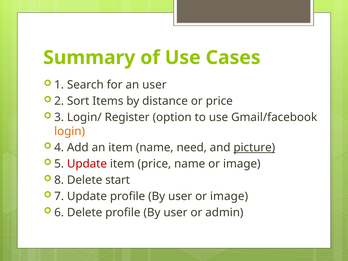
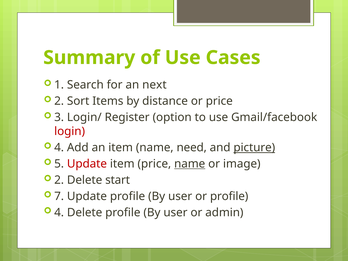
an user: user -> next (154, 85)
login colour: orange -> red (70, 131)
name underline: none -> present (190, 164)
8: 8 -> 2 (59, 180)
user or image: image -> profile (229, 196)
6: 6 -> 4 (59, 212)
